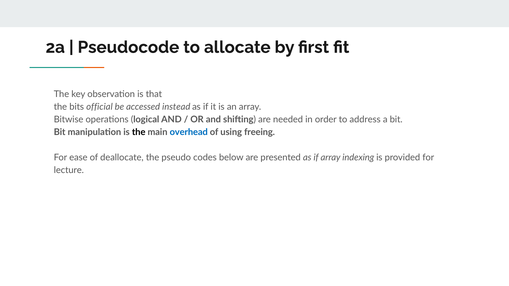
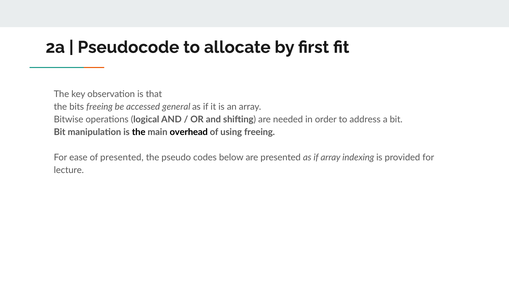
bits official: official -> freeing (100, 107)
instead: instead -> general (176, 107)
overhead colour: blue -> black (189, 132)
of deallocate: deallocate -> presented (122, 158)
